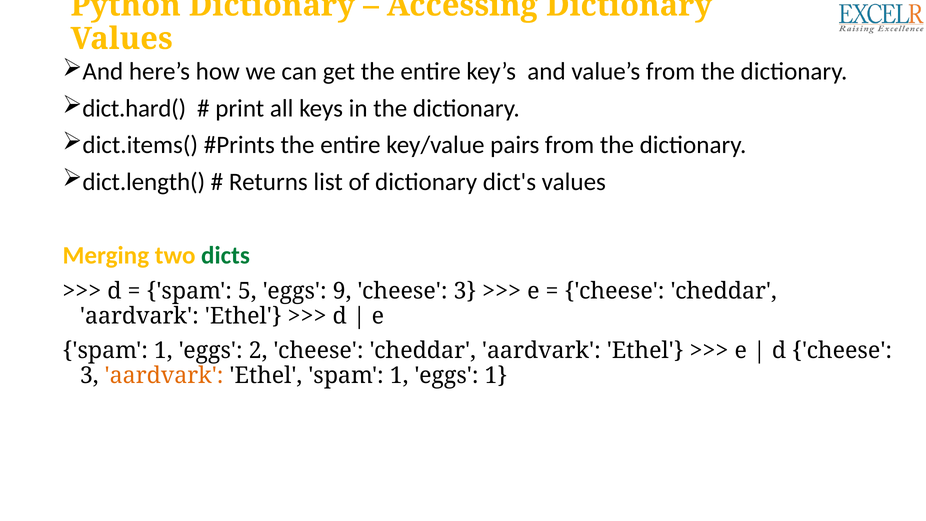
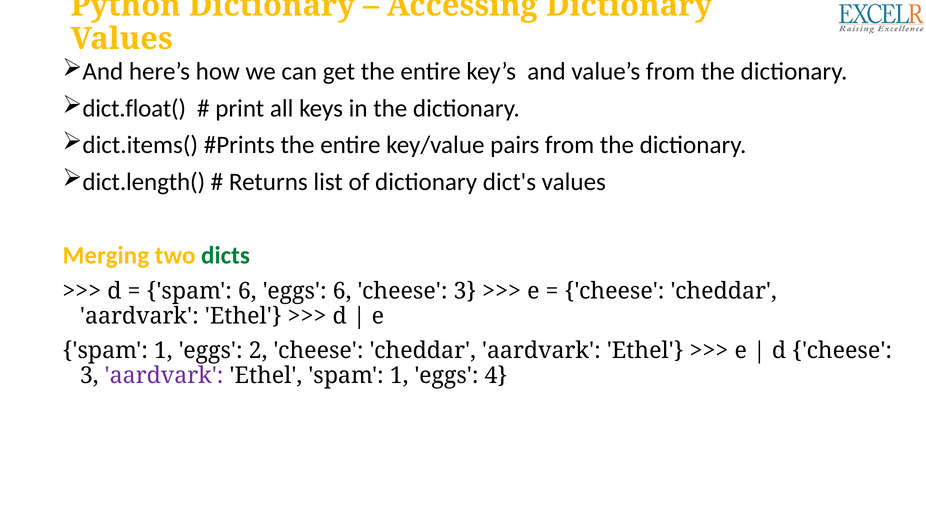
dict.hard(: dict.hard( -> dict.float( (134, 108)
spam 5: 5 -> 6 (247, 291)
eggs 9: 9 -> 6 (342, 291)
aardvark colour: orange -> purple (164, 376)
eggs 1: 1 -> 4 (496, 376)
